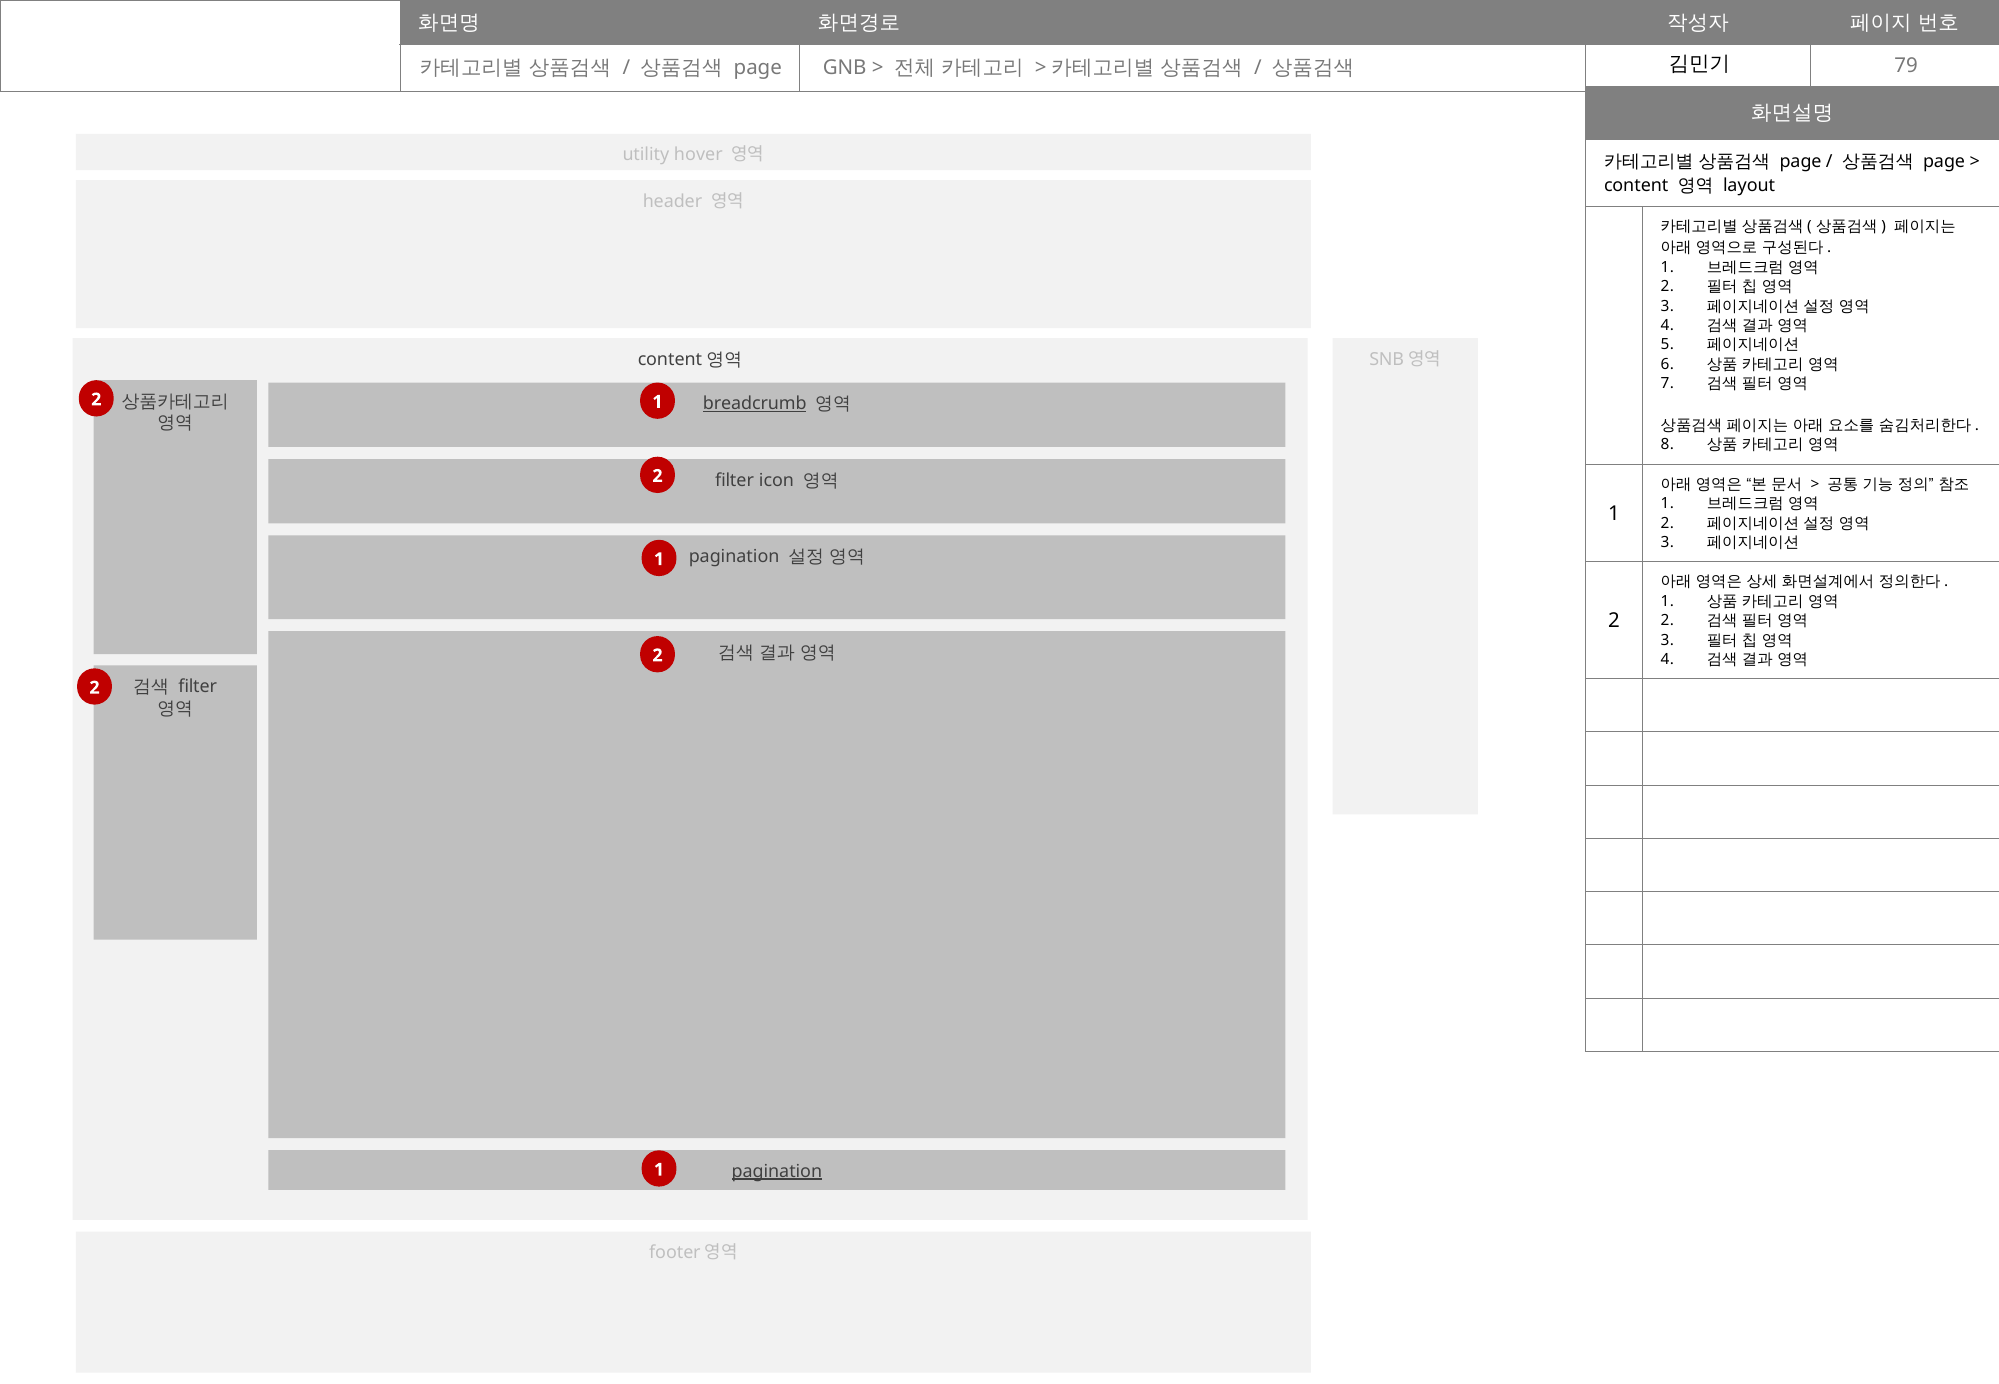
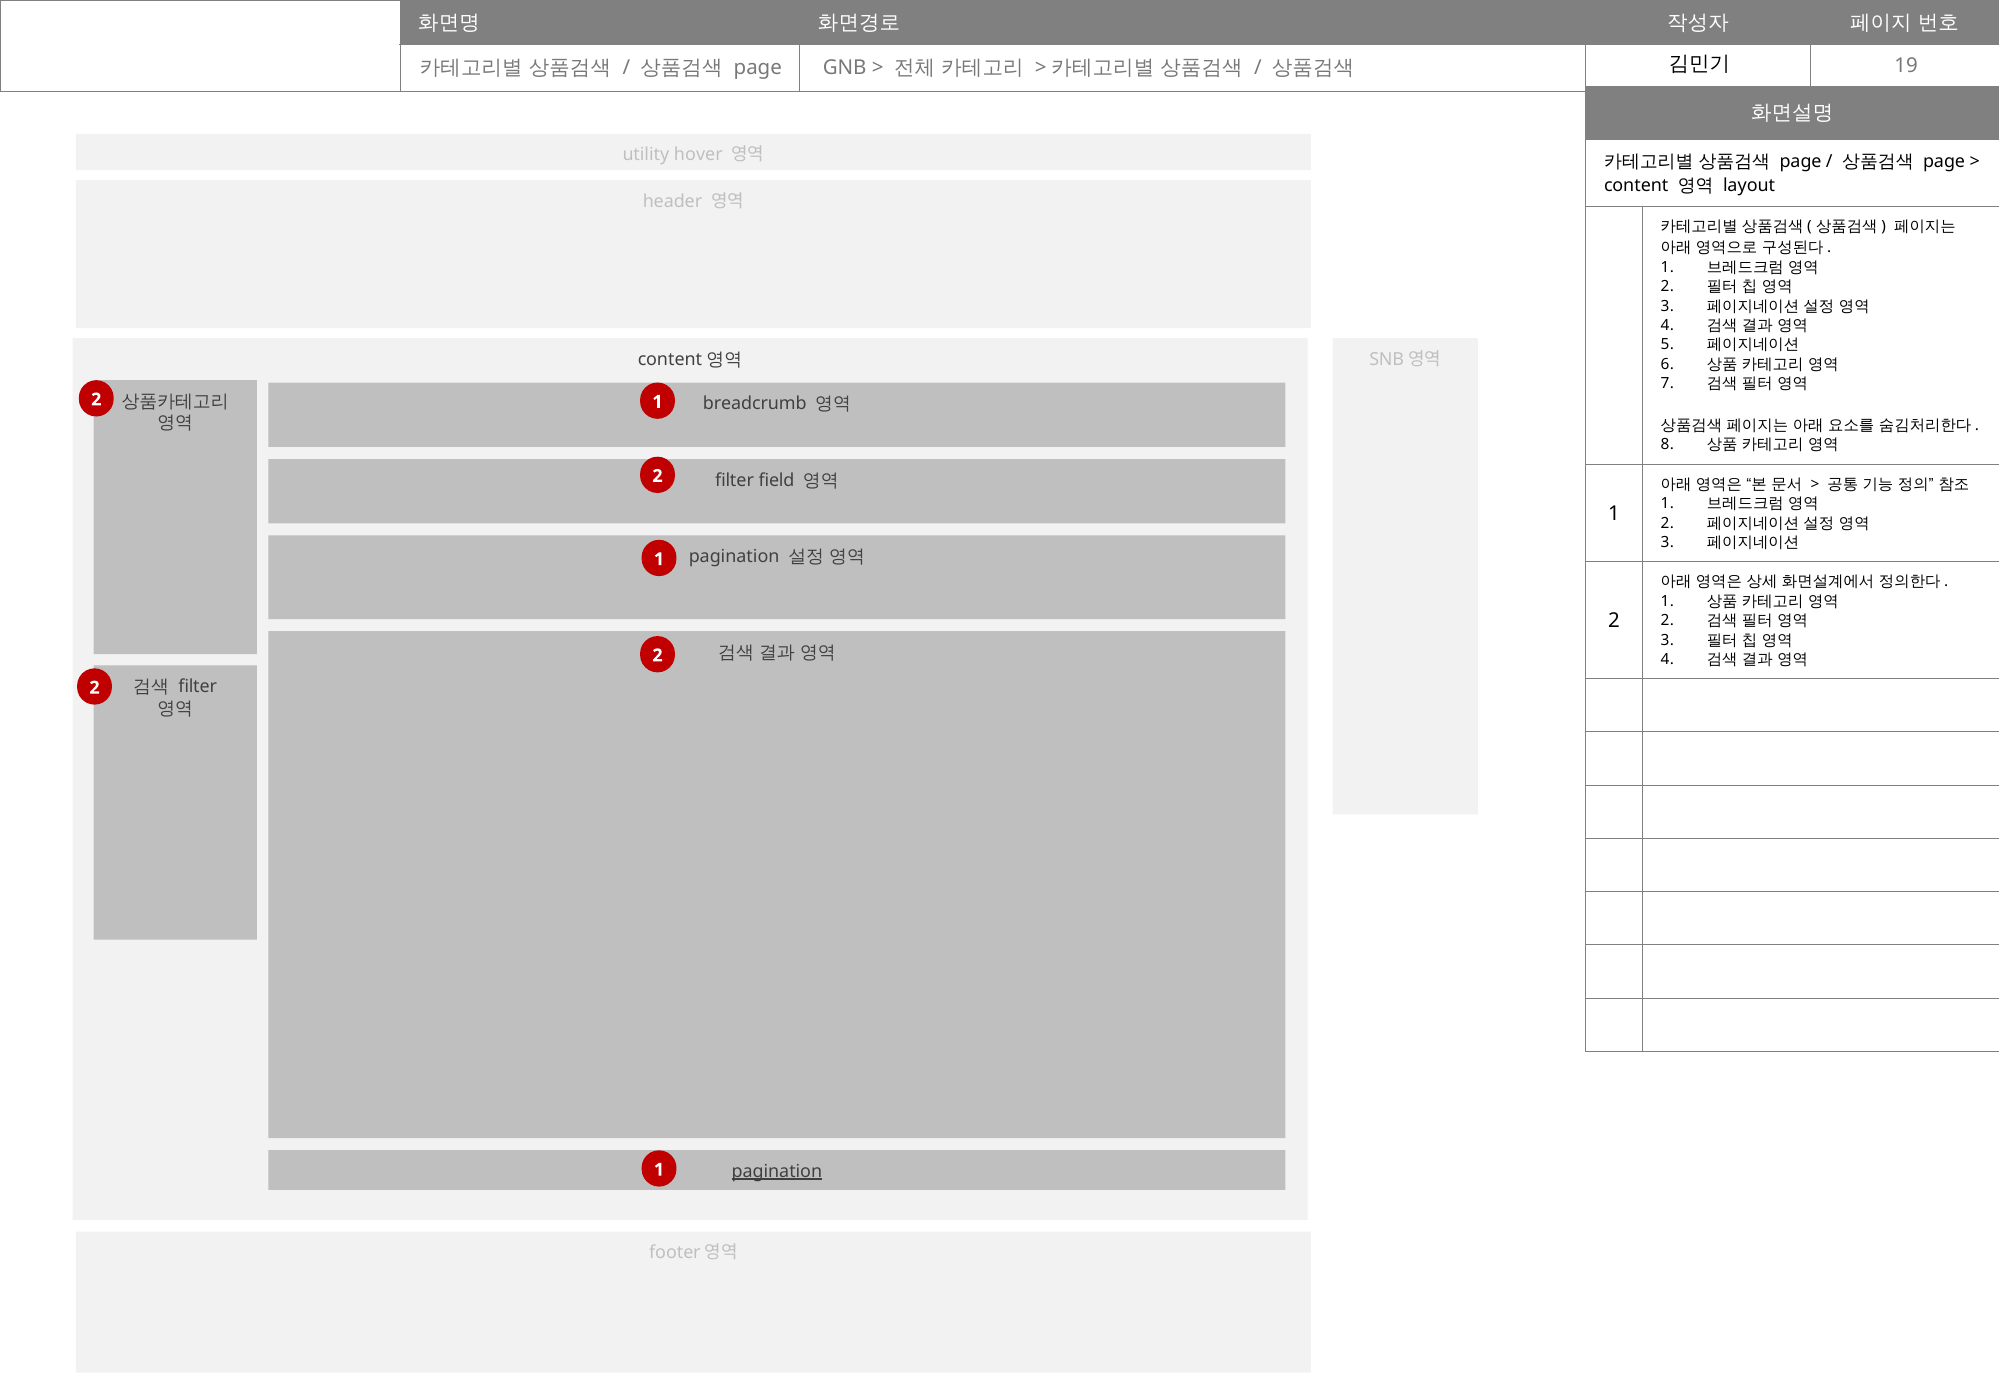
79: 79 -> 19 (1906, 66)
breadcrumb underline: present -> none (755, 404)
icon: icon -> field (777, 480)
